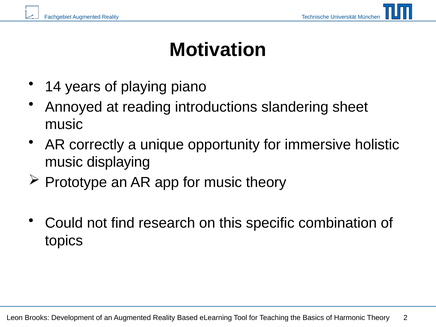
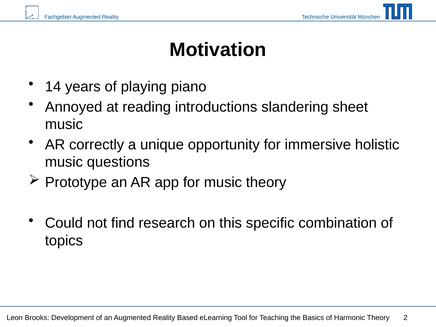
displaying: displaying -> questions (118, 162)
